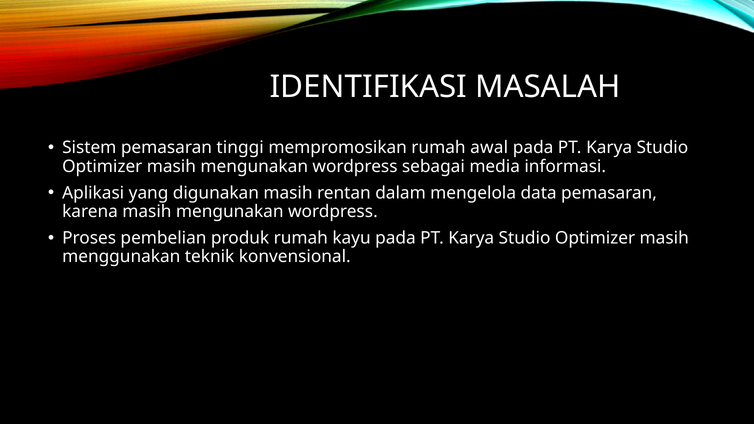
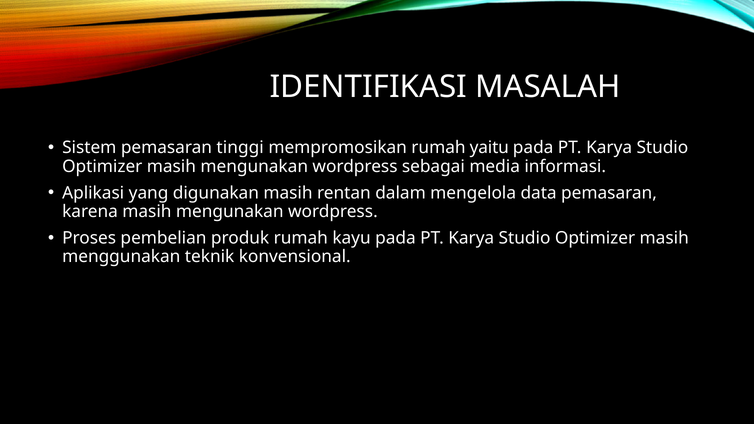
awal: awal -> yaitu (489, 148)
